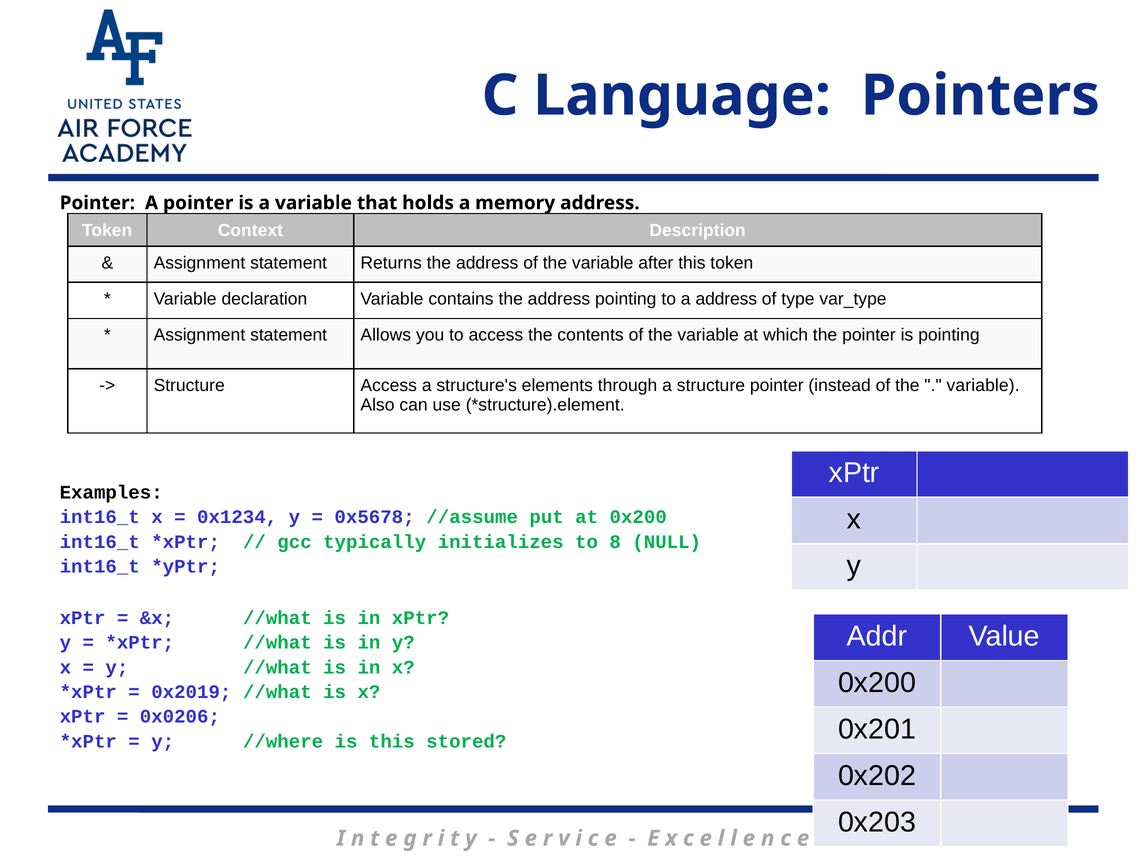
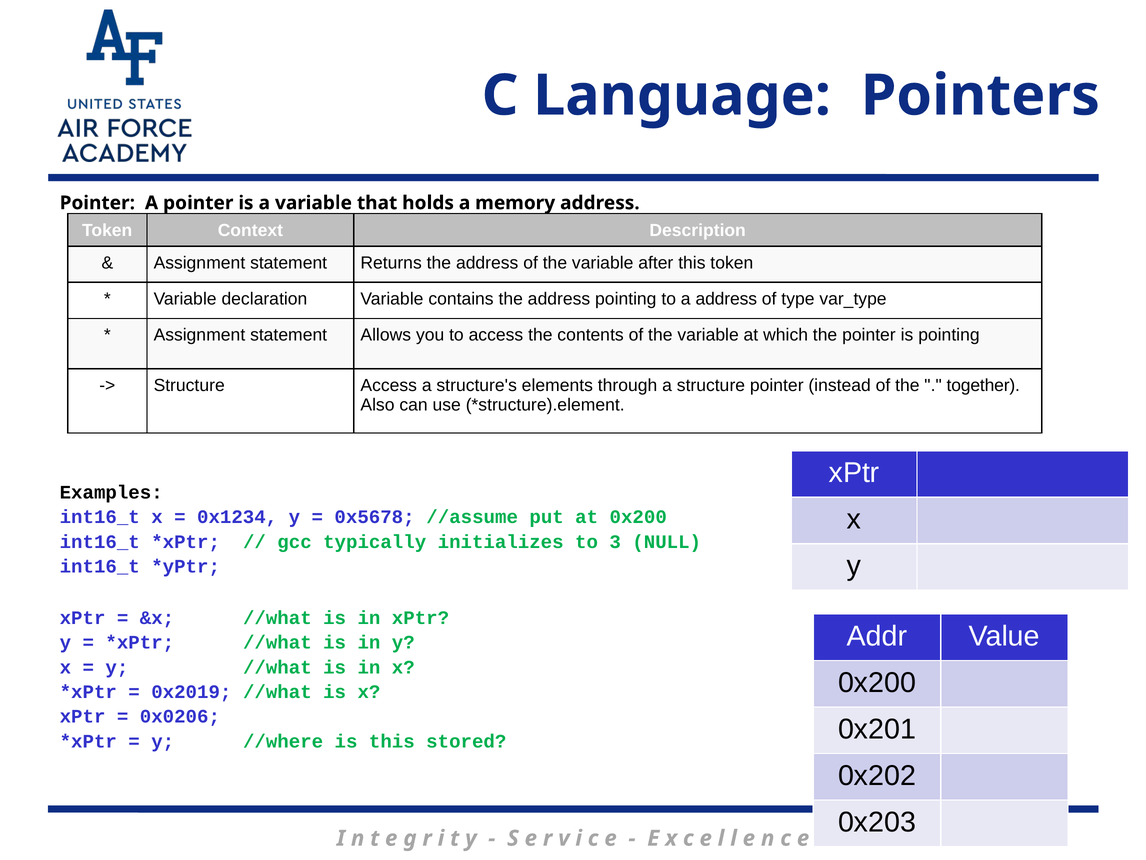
variable: variable -> together (983, 385)
8: 8 -> 3 (615, 541)
